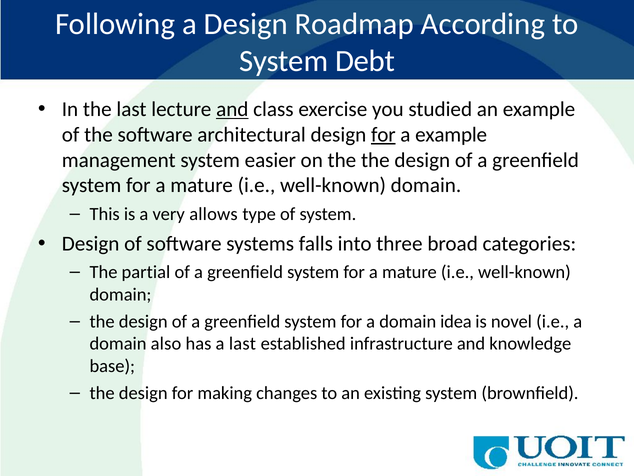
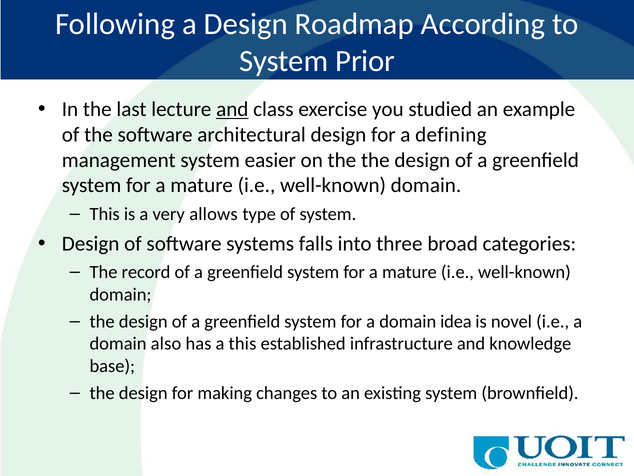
Debt: Debt -> Prior (365, 61)
for underline: present -> none (383, 135)
a example: example -> defining (451, 135)
partial: partial -> record (146, 272)
a last: last -> this (242, 343)
